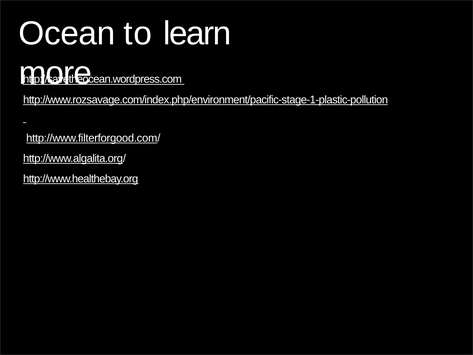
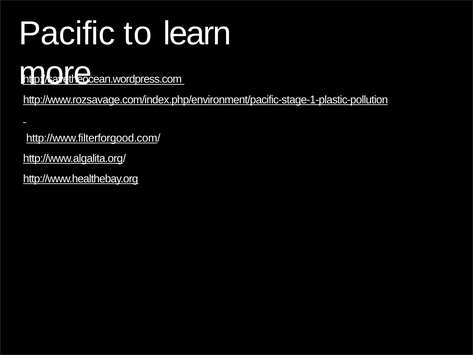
Ocean: Ocean -> Pacific (67, 33)
